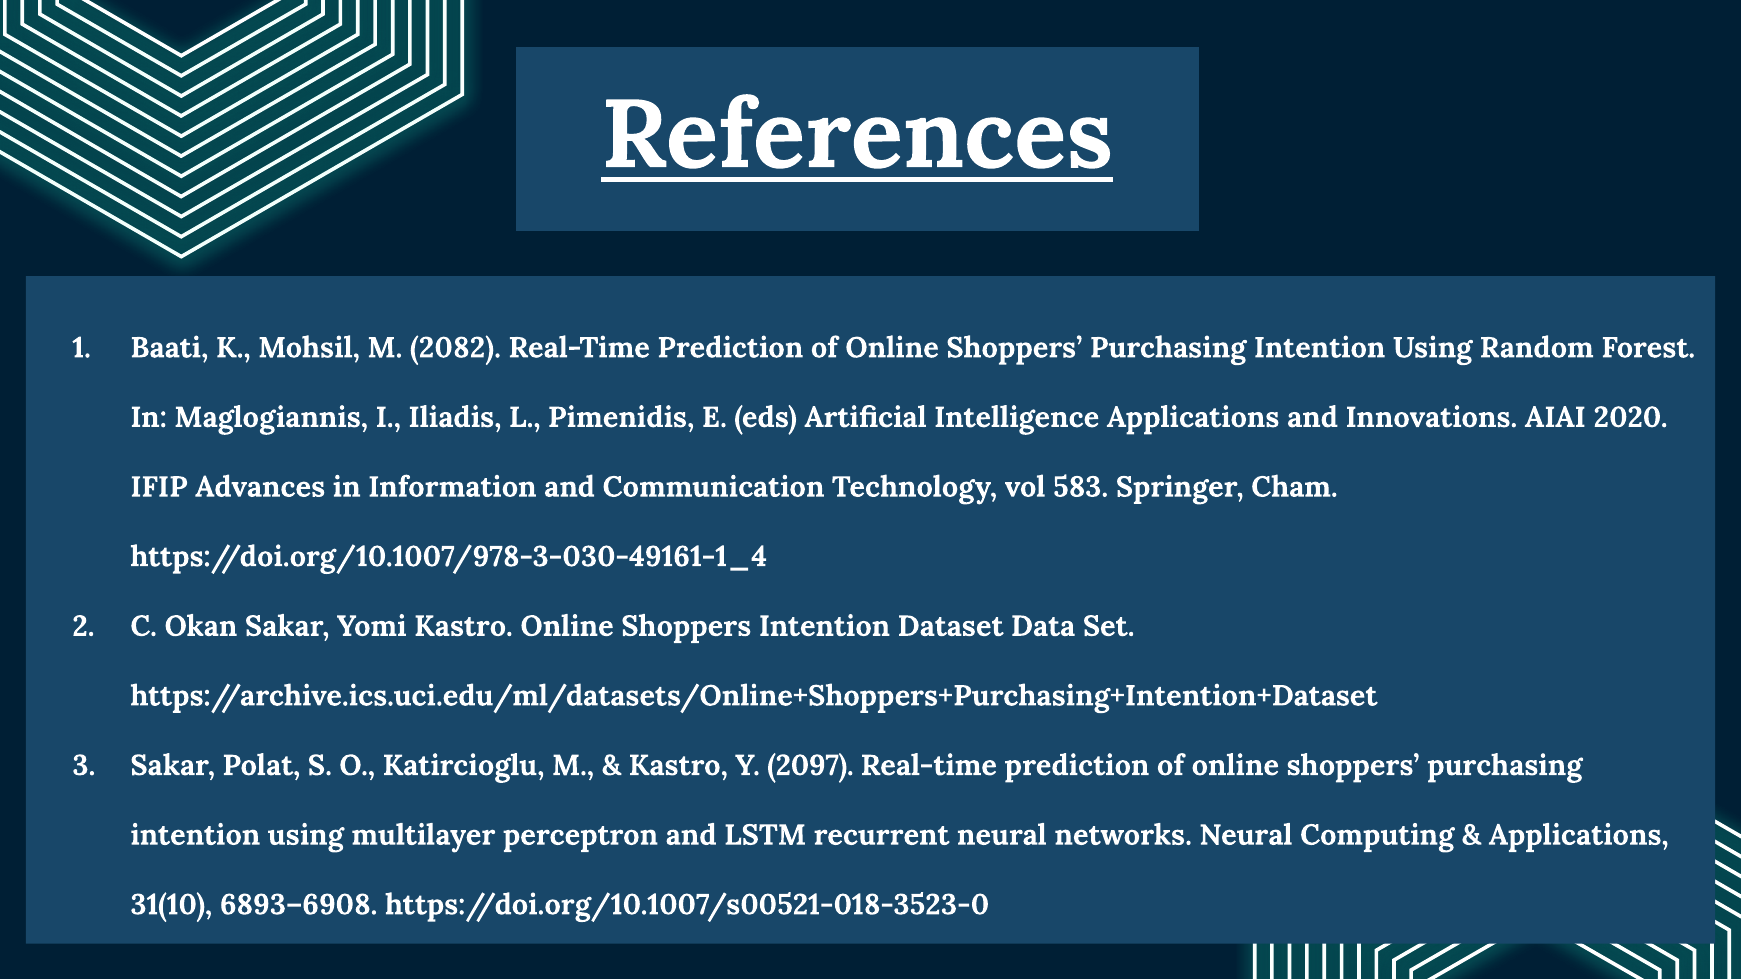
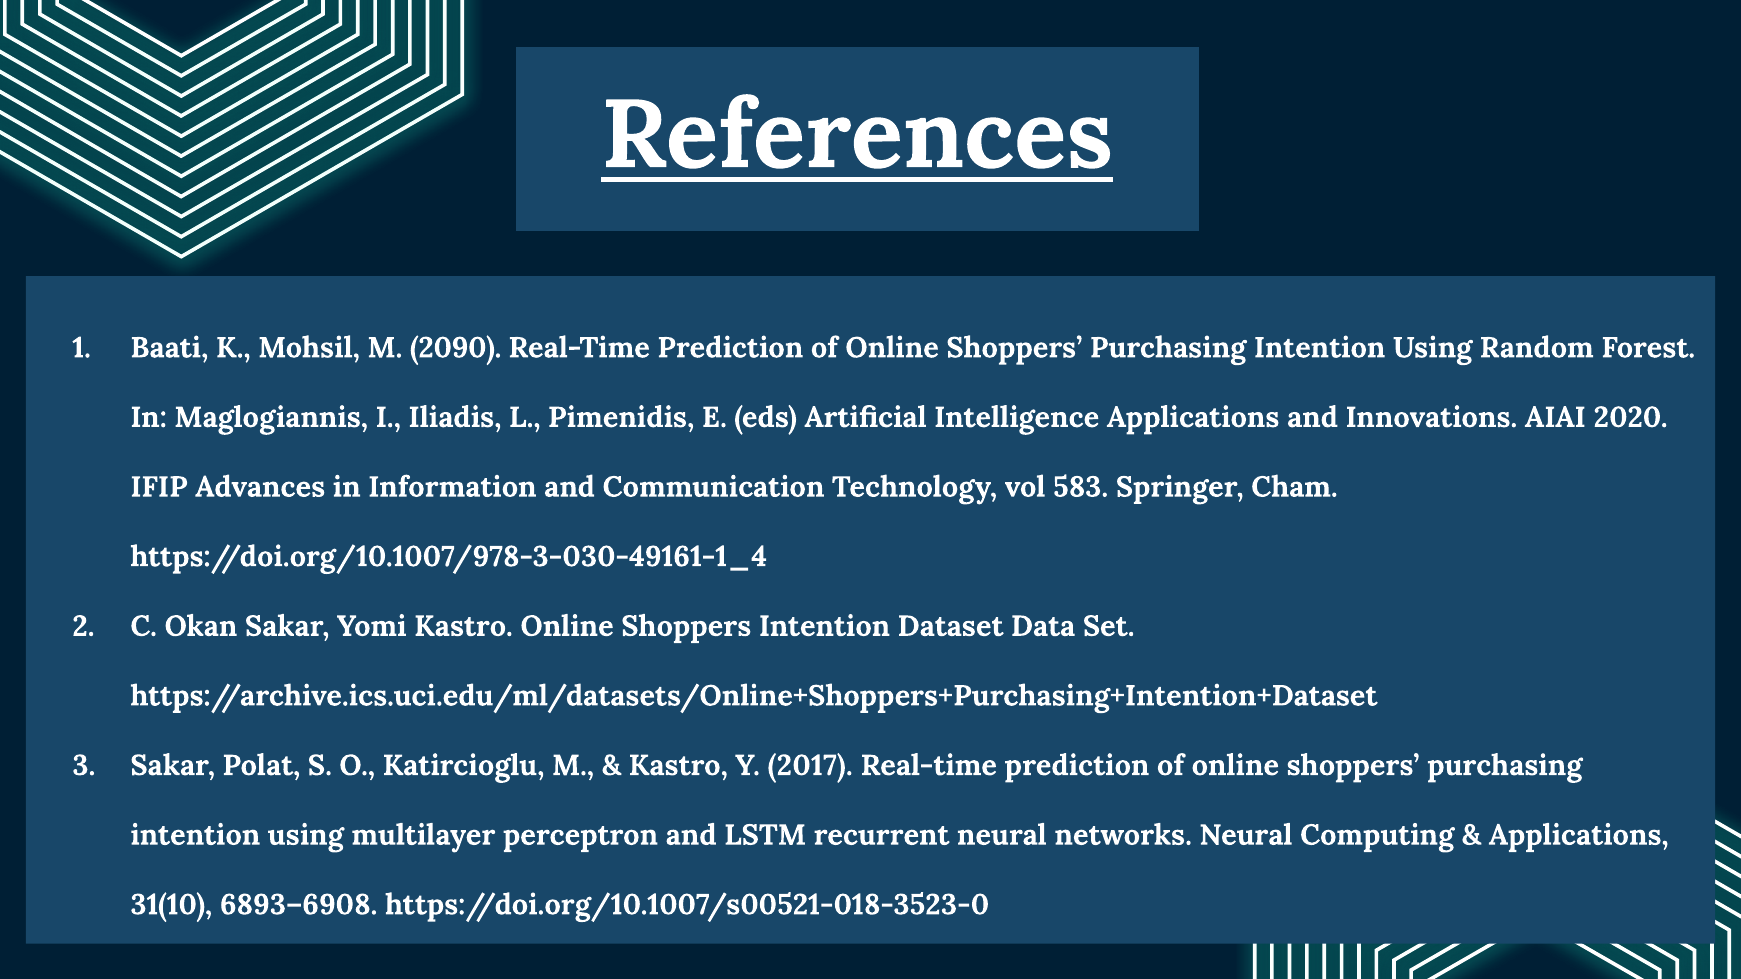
2082: 2082 -> 2090 (456, 348)
2097: 2097 -> 2017 (810, 766)
